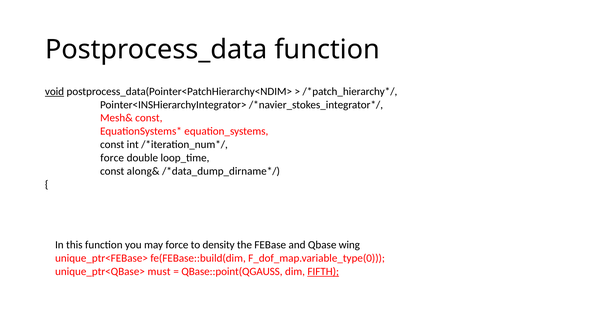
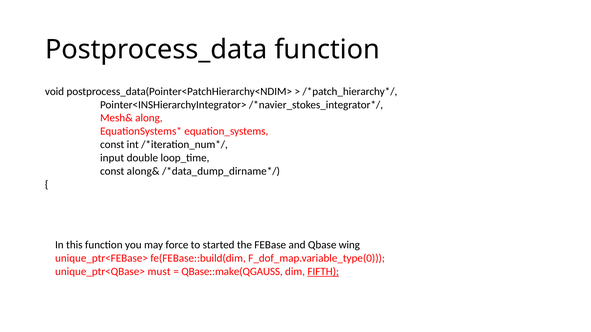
void underline: present -> none (55, 92)
Mesh& const: const -> along (149, 118)
force: force -> input (112, 158)
density: density -> started (219, 245)
QBase::point(QGAUSS: QBase::point(QGAUSS -> QBase::make(QGAUSS (232, 272)
